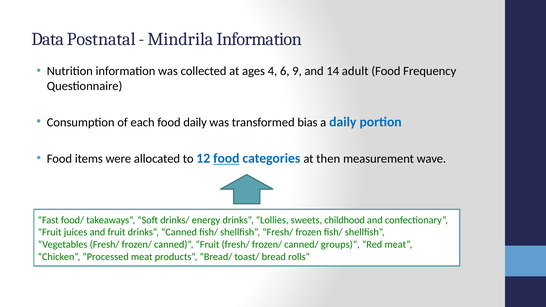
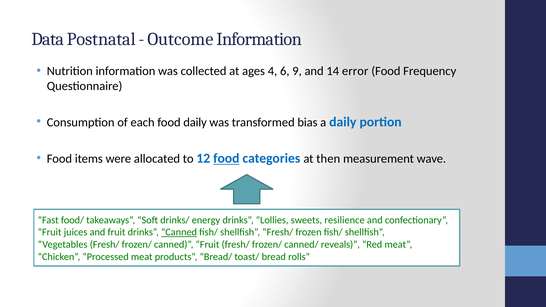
Mindrila: Mindrila -> Outcome (180, 39)
adult: adult -> error (355, 71)
childhood: childhood -> resilience (345, 220)
Canned underline: none -> present (179, 232)
groups: groups -> reveals (340, 245)
